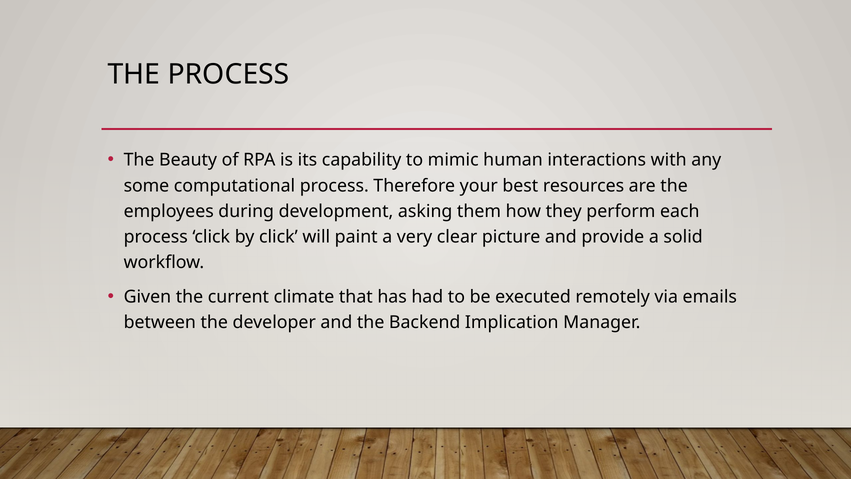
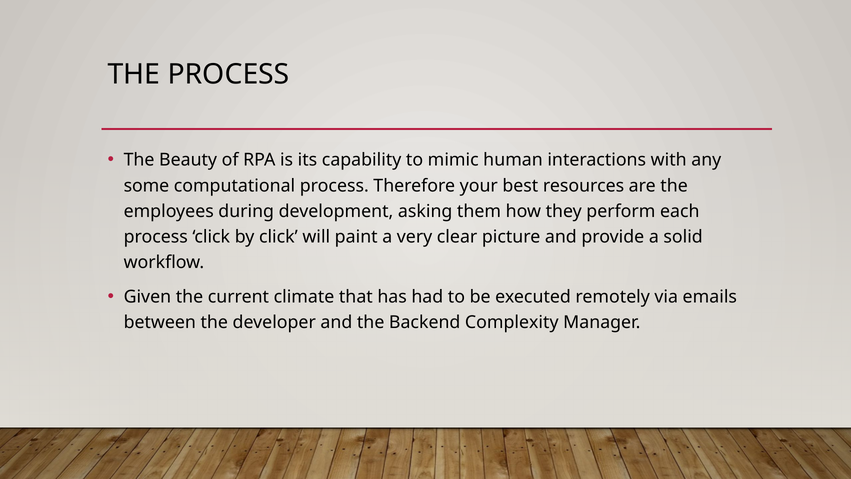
Implication: Implication -> Complexity (512, 322)
